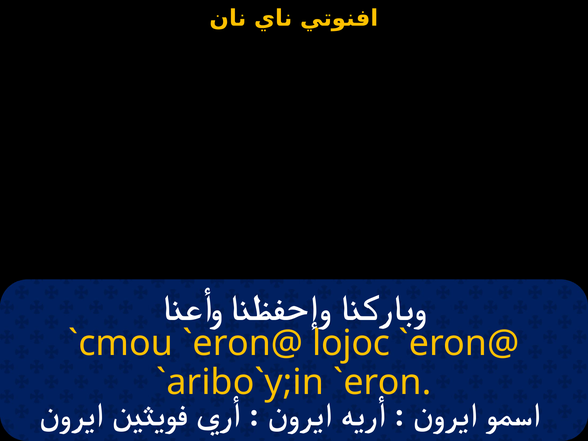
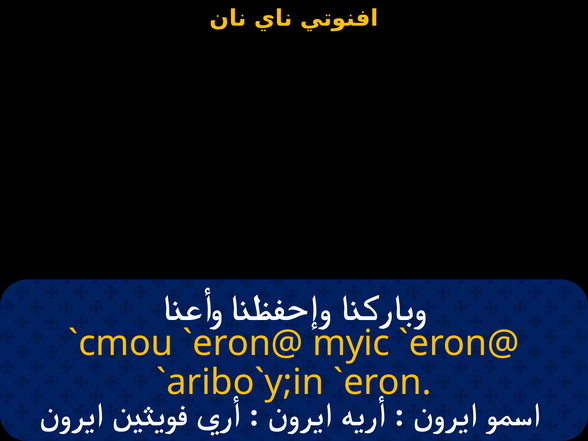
lojoc: lojoc -> myic (351, 343)
